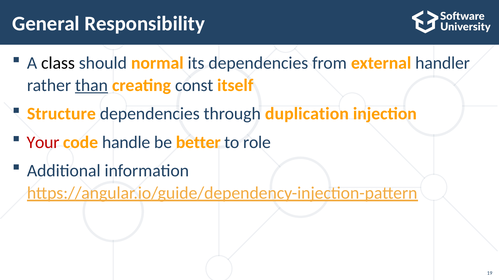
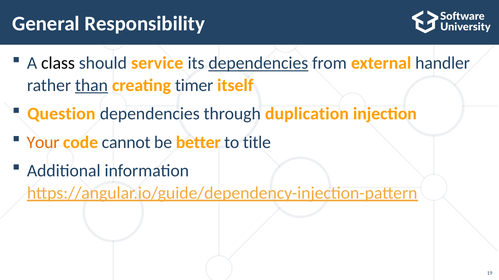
normal: normal -> service (157, 63)
dependencies underline: none -> present (258, 63)
const: const -> timer (194, 86)
Structure: Structure -> Question (61, 114)
Your colour: red -> orange (43, 143)
handle: handle -> cannot (126, 143)
role: role -> title (257, 143)
